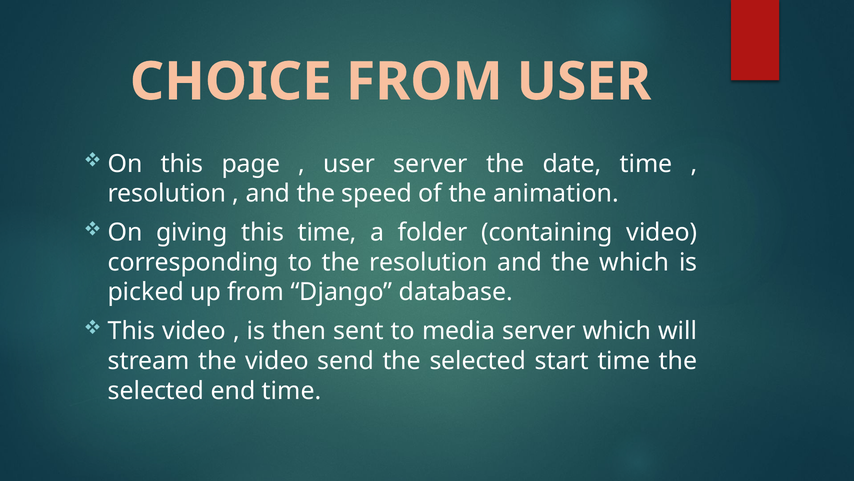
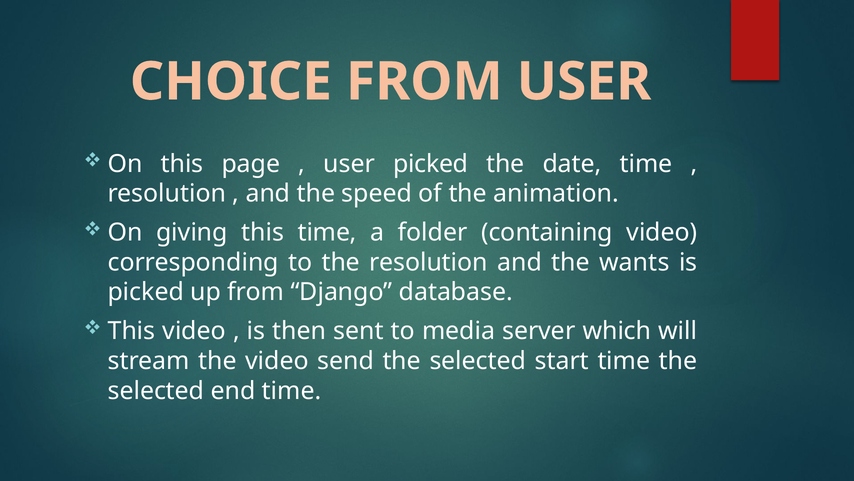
user server: server -> picked (431, 164)
the which: which -> wants (634, 262)
